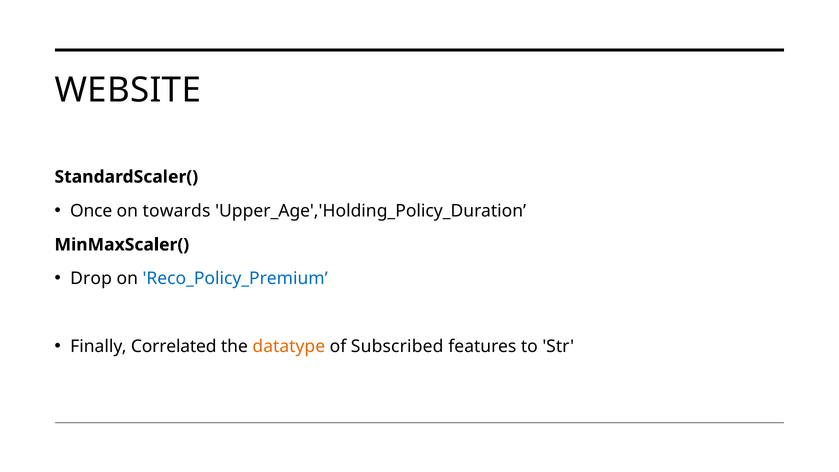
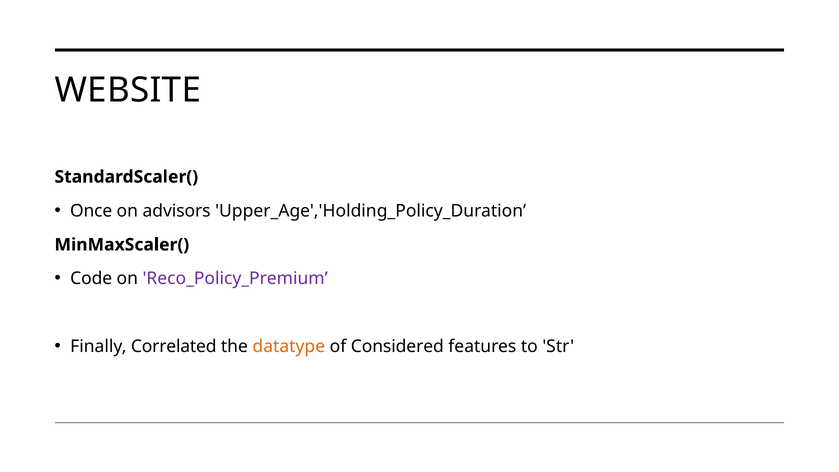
towards: towards -> advisors (177, 211)
Drop: Drop -> Code (91, 279)
Reco_Policy_Premium colour: blue -> purple (235, 279)
Subscribed: Subscribed -> Considered (397, 346)
